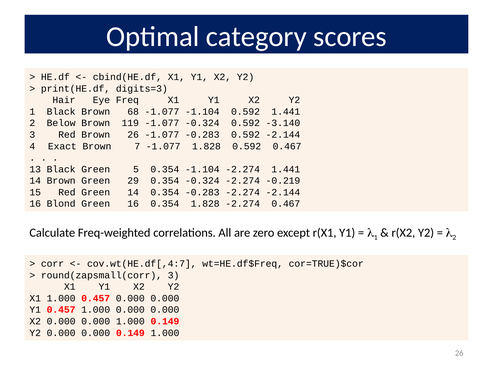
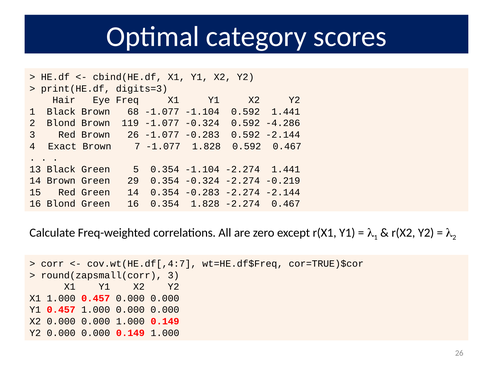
2 Below: Below -> Blond (61, 123)
-3.140: -3.140 -> -4.286 (283, 123)
